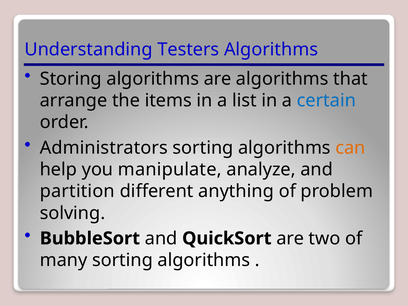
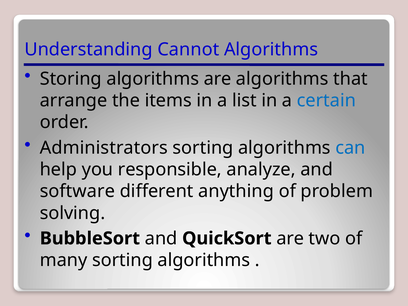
Testers: Testers -> Cannot (188, 50)
can colour: orange -> blue (350, 148)
manipulate: manipulate -> responsible (170, 169)
partition: partition -> software (77, 191)
